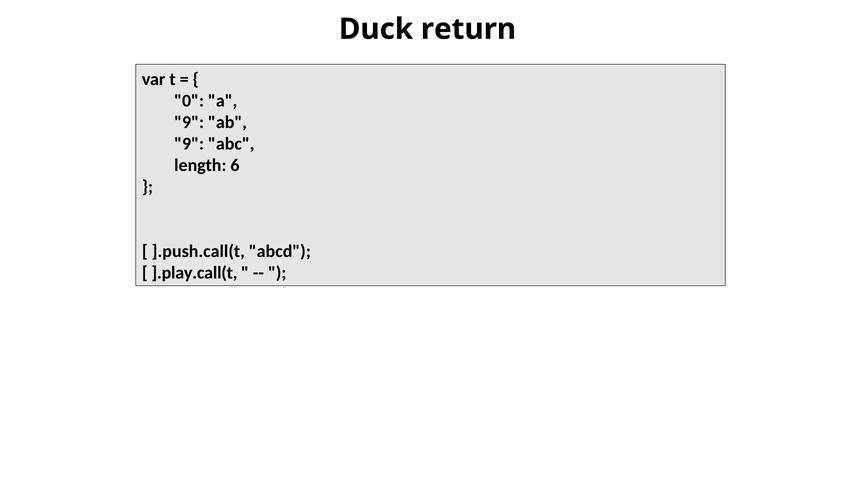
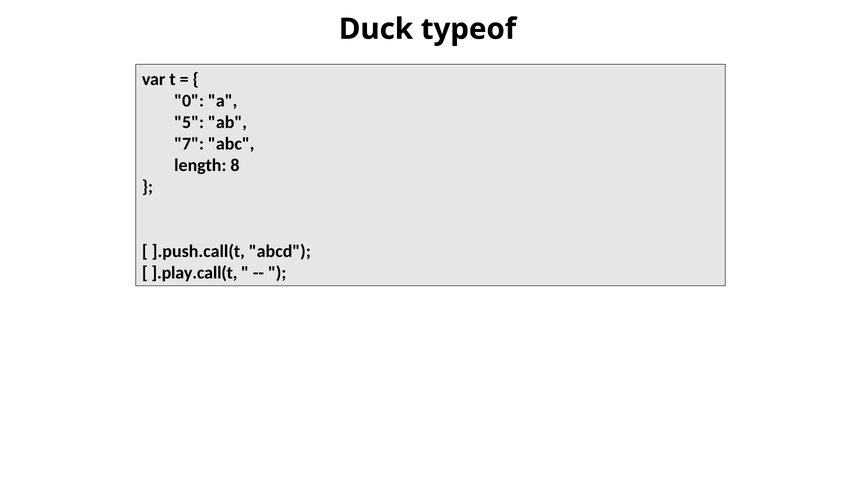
return: return -> typeof (469, 29)
9: 9 -> 5 (189, 122)
9: 9 -> 7 (189, 144)
6: 6 -> 8 (235, 165)
